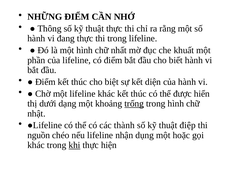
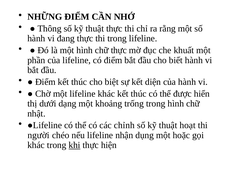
chữ nhất: nhất -> thực (119, 50)
trống underline: present -> none (134, 104)
thành: thành -> chỉnh (124, 125)
điệp: điệp -> hoạt (188, 125)
nguồn: nguồn -> người (39, 135)
